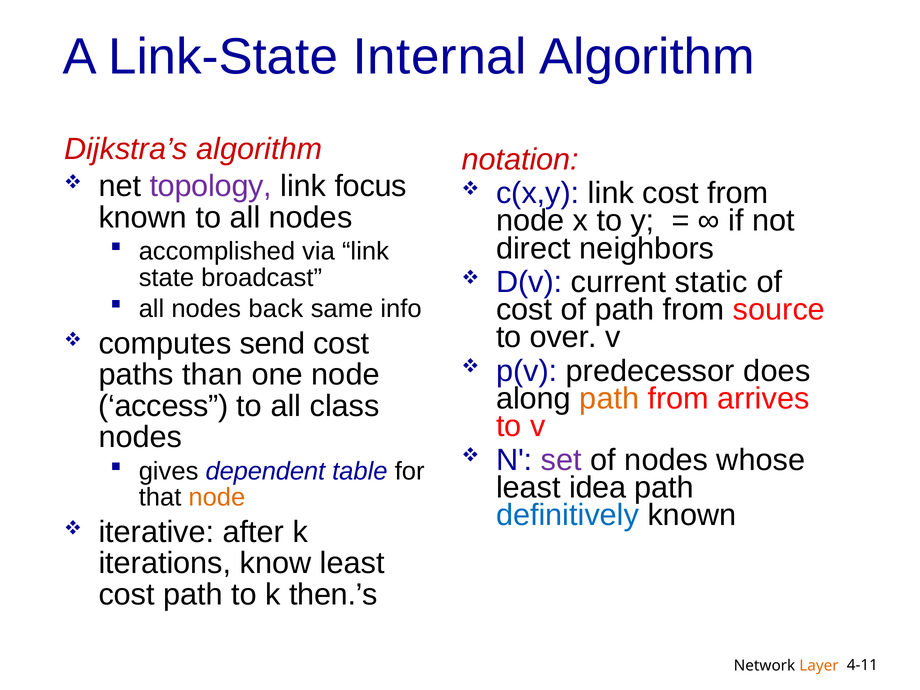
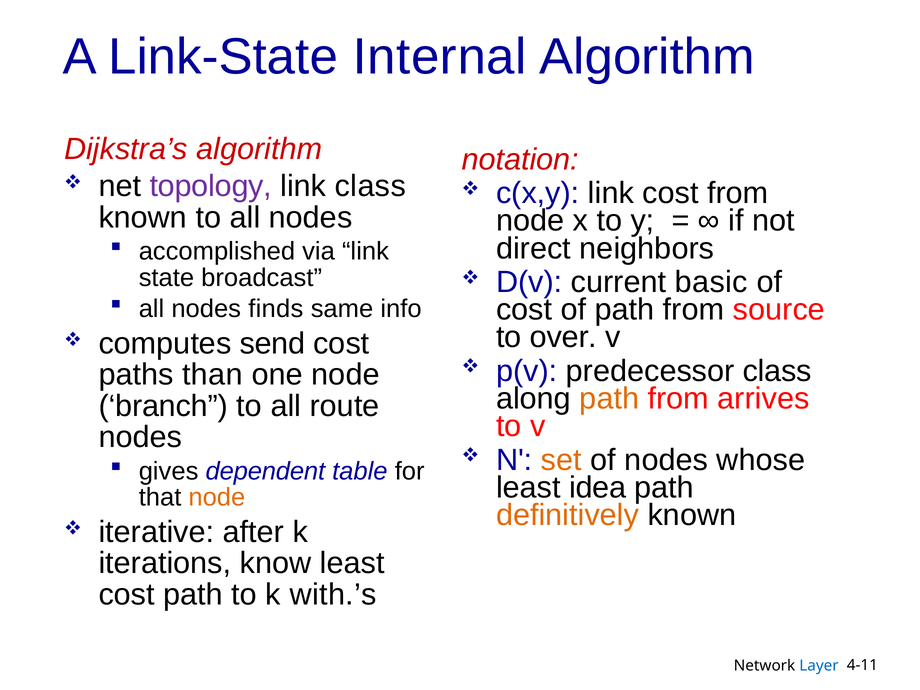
link focus: focus -> class (370, 186)
static: static -> basic (711, 282)
back: back -> finds (276, 309)
predecessor does: does -> class (777, 371)
access: access -> branch (163, 406)
class: class -> route (345, 406)
set colour: purple -> orange (561, 460)
definitively colour: blue -> orange (568, 515)
then.’s: then.’s -> with.’s (333, 595)
Layer colour: orange -> blue (819, 666)
